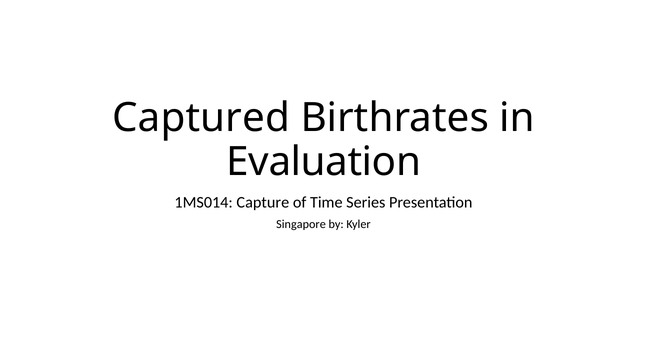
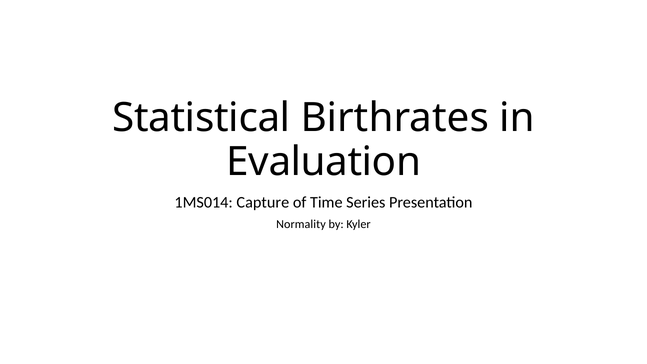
Captured: Captured -> Statistical (201, 118)
Singapore: Singapore -> Normality (301, 224)
